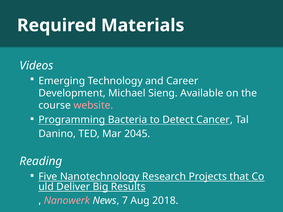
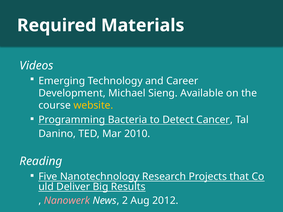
website colour: pink -> yellow (93, 105)
2045: 2045 -> 2010 (137, 134)
7: 7 -> 2 (125, 201)
2018: 2018 -> 2012 (165, 201)
